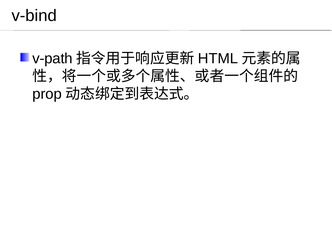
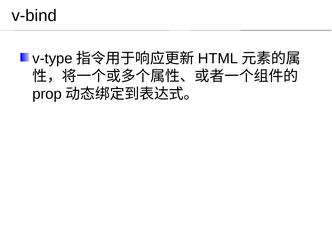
v-path: v-path -> v-type (52, 59)
